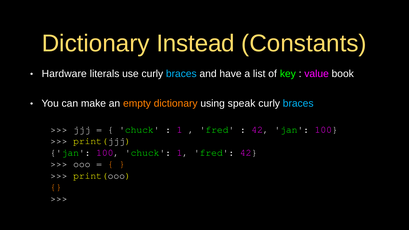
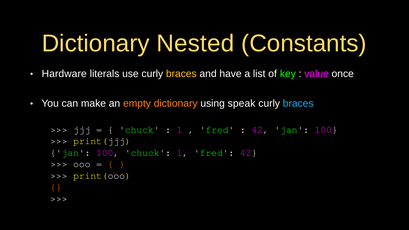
Instead: Instead -> Nested (195, 44)
braces colour: light blue -> yellow (181, 74)
book: book -> once (343, 74)
